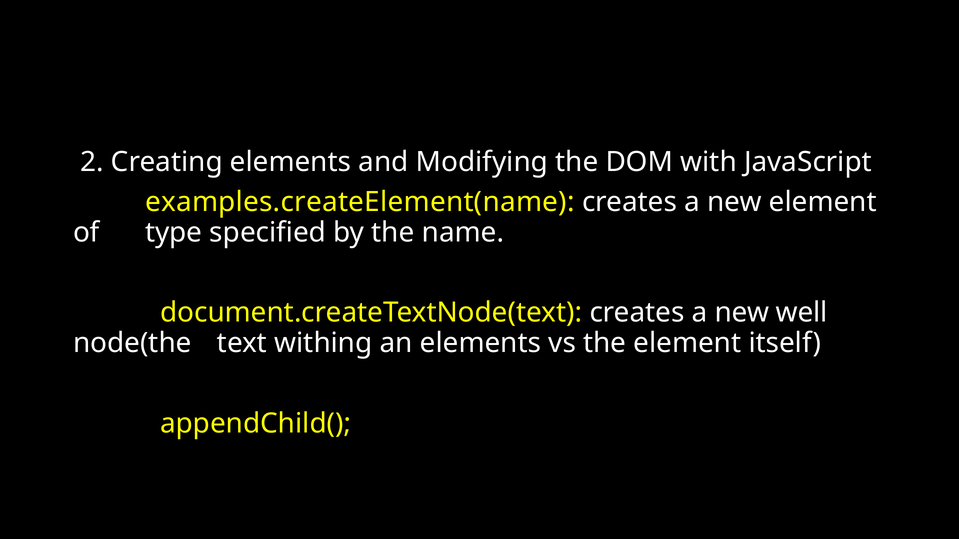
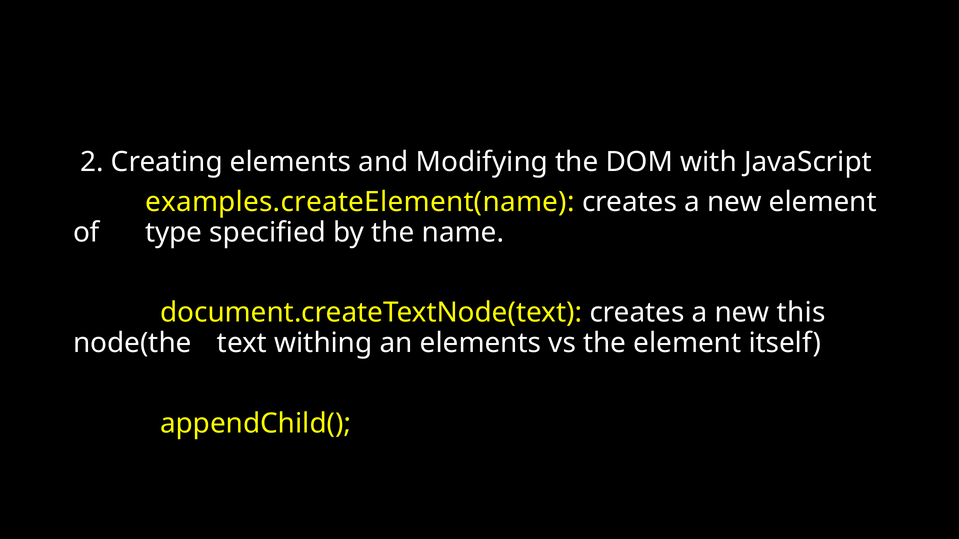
well: well -> this (801, 313)
